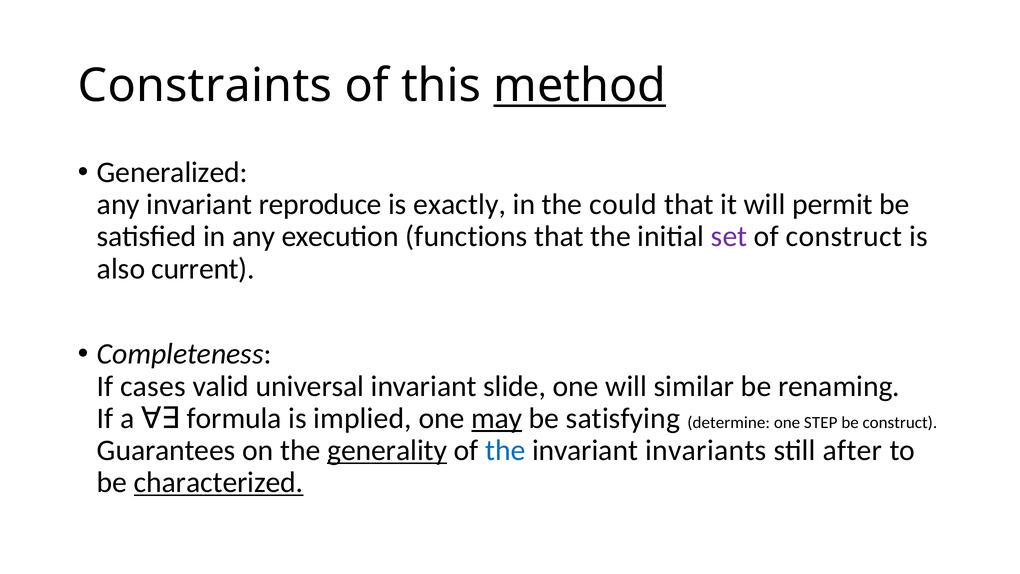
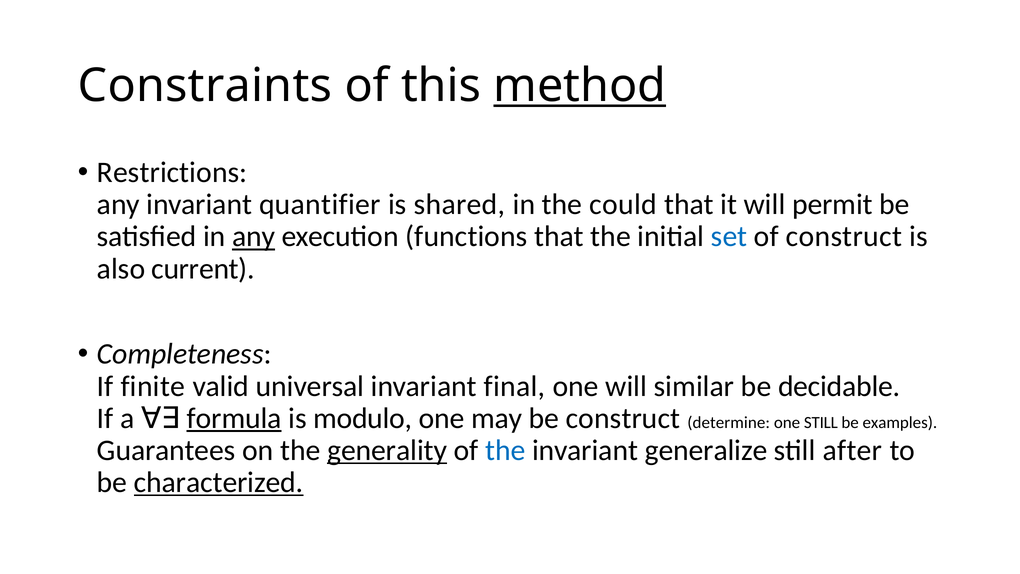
Generalized: Generalized -> Restrictions (172, 172)
reproduce: reproduce -> quantifier (320, 204)
exactly: exactly -> shared (460, 204)
any underline: none -> present (254, 237)
set colour: purple -> blue (729, 237)
cases: cases -> finite (153, 386)
slide: slide -> final (515, 386)
renaming: renaming -> decidable (839, 386)
one STEP: STEP -> STILL (821, 422)
be construct: construct -> examples (900, 422)
formula underline: none -> present (234, 418)
implied: implied -> modulo (363, 418)
may underline: present -> none (497, 418)
be satisfying: satisfying -> construct (623, 418)
invariants: invariants -> generalize (706, 450)
